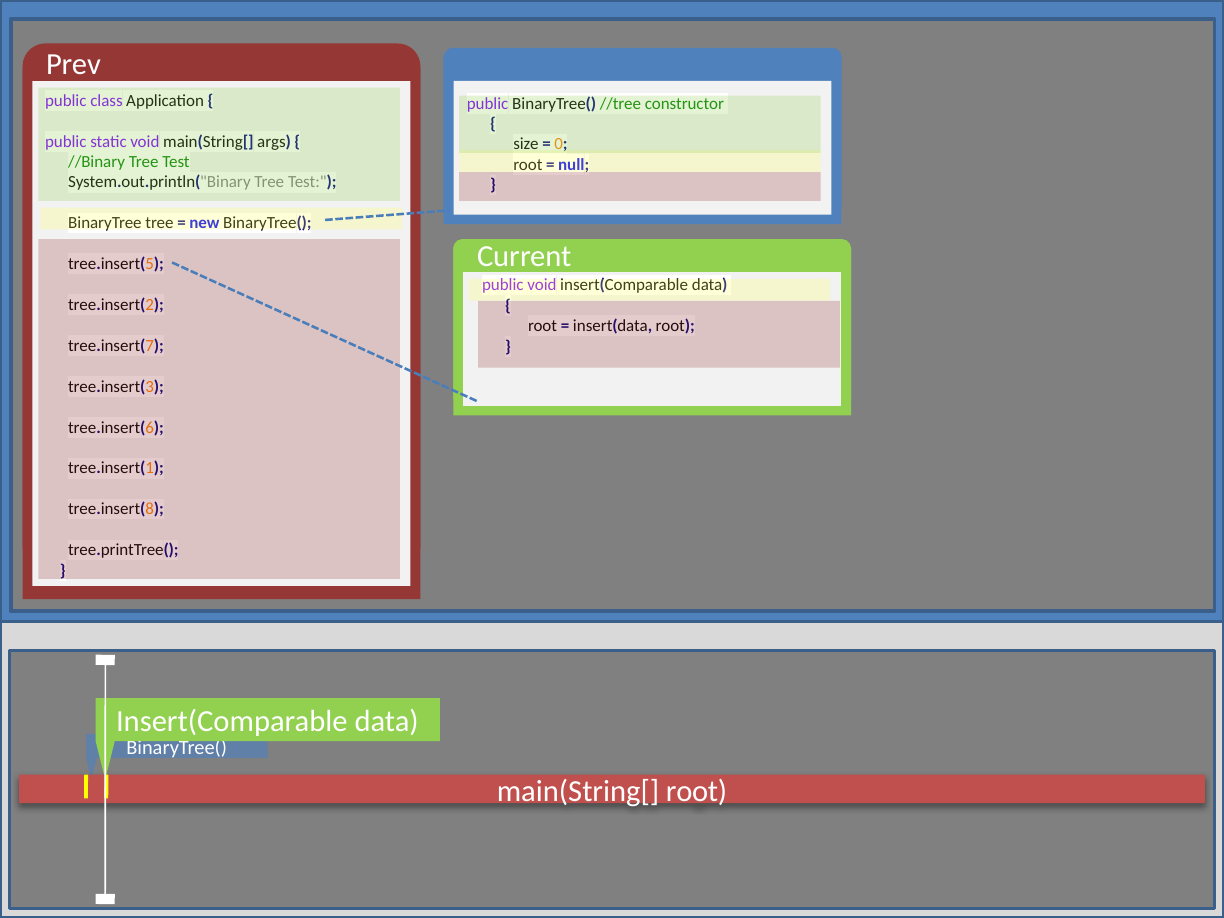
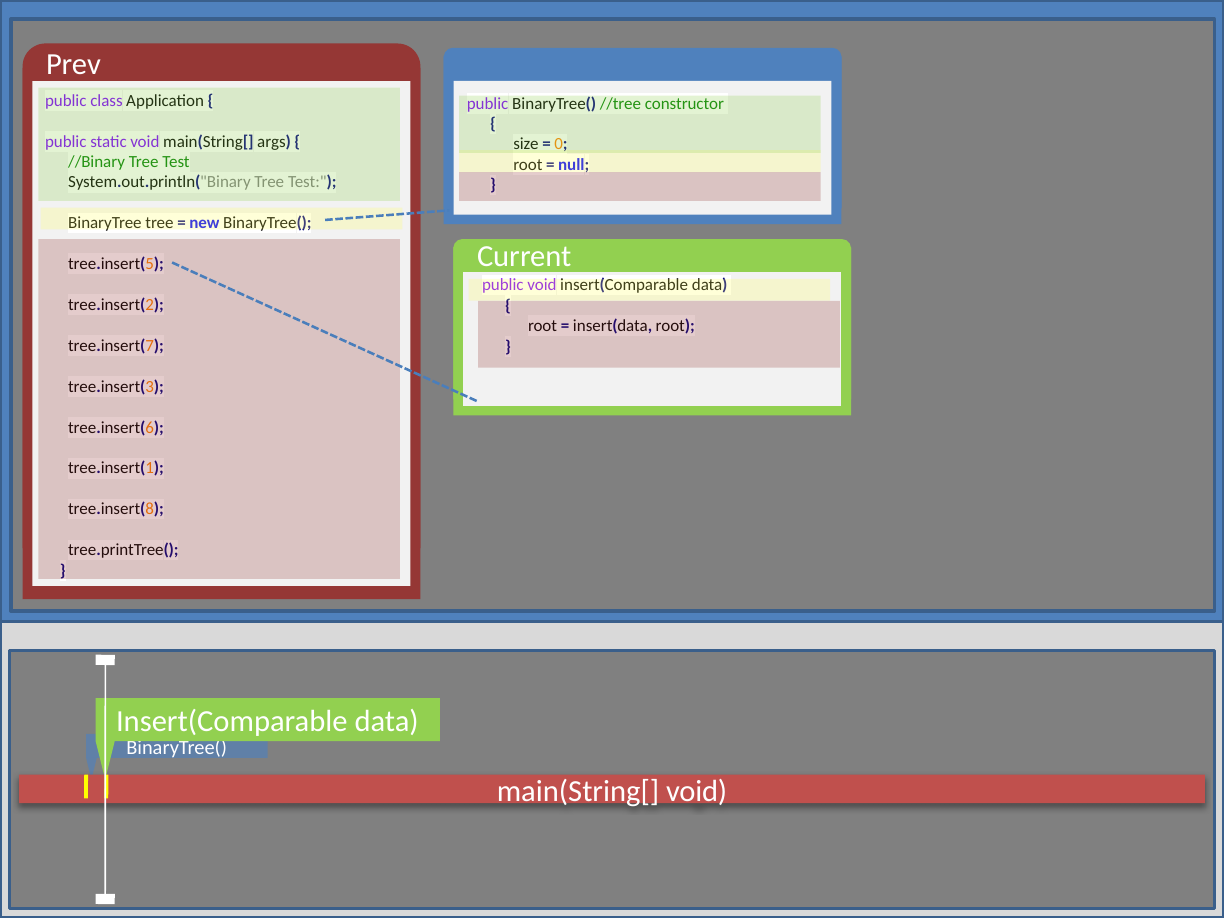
main(String[ root: root -> void (697, 791)
